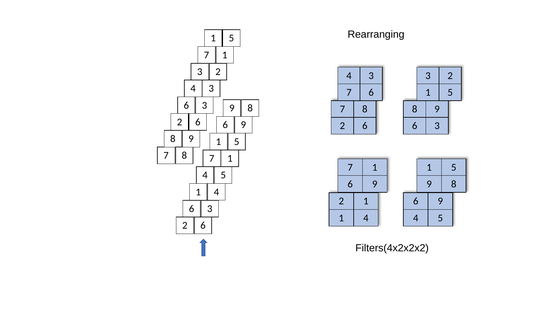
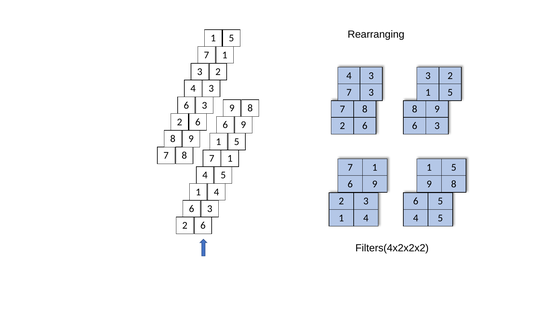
7 6: 6 -> 3 (371, 92)
1: 1 -> 3 (366, 201)
9: 9 -> 5 (440, 201)
